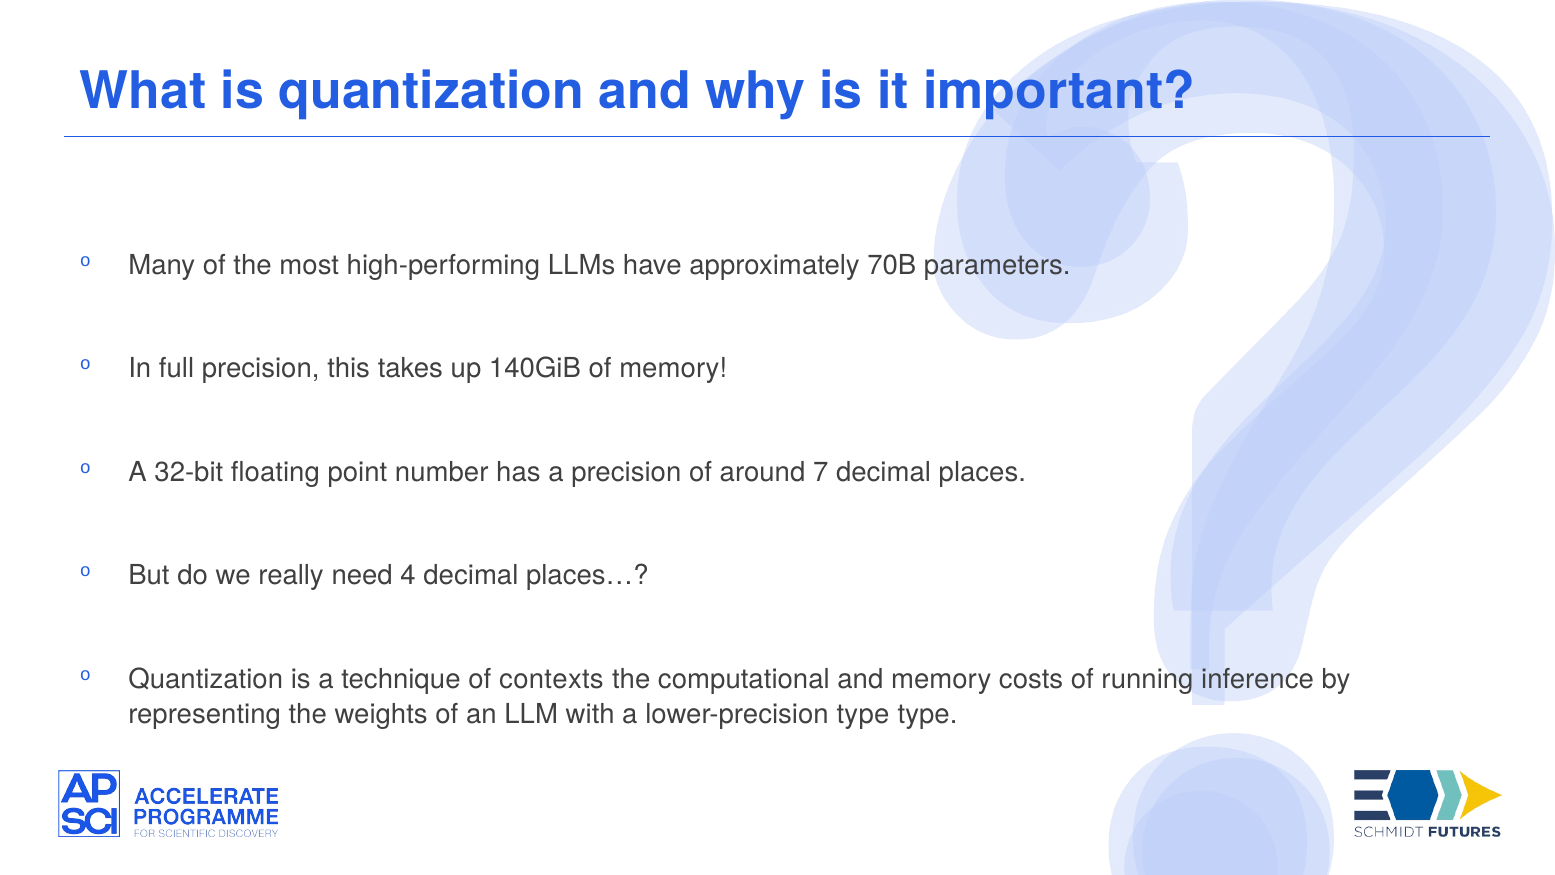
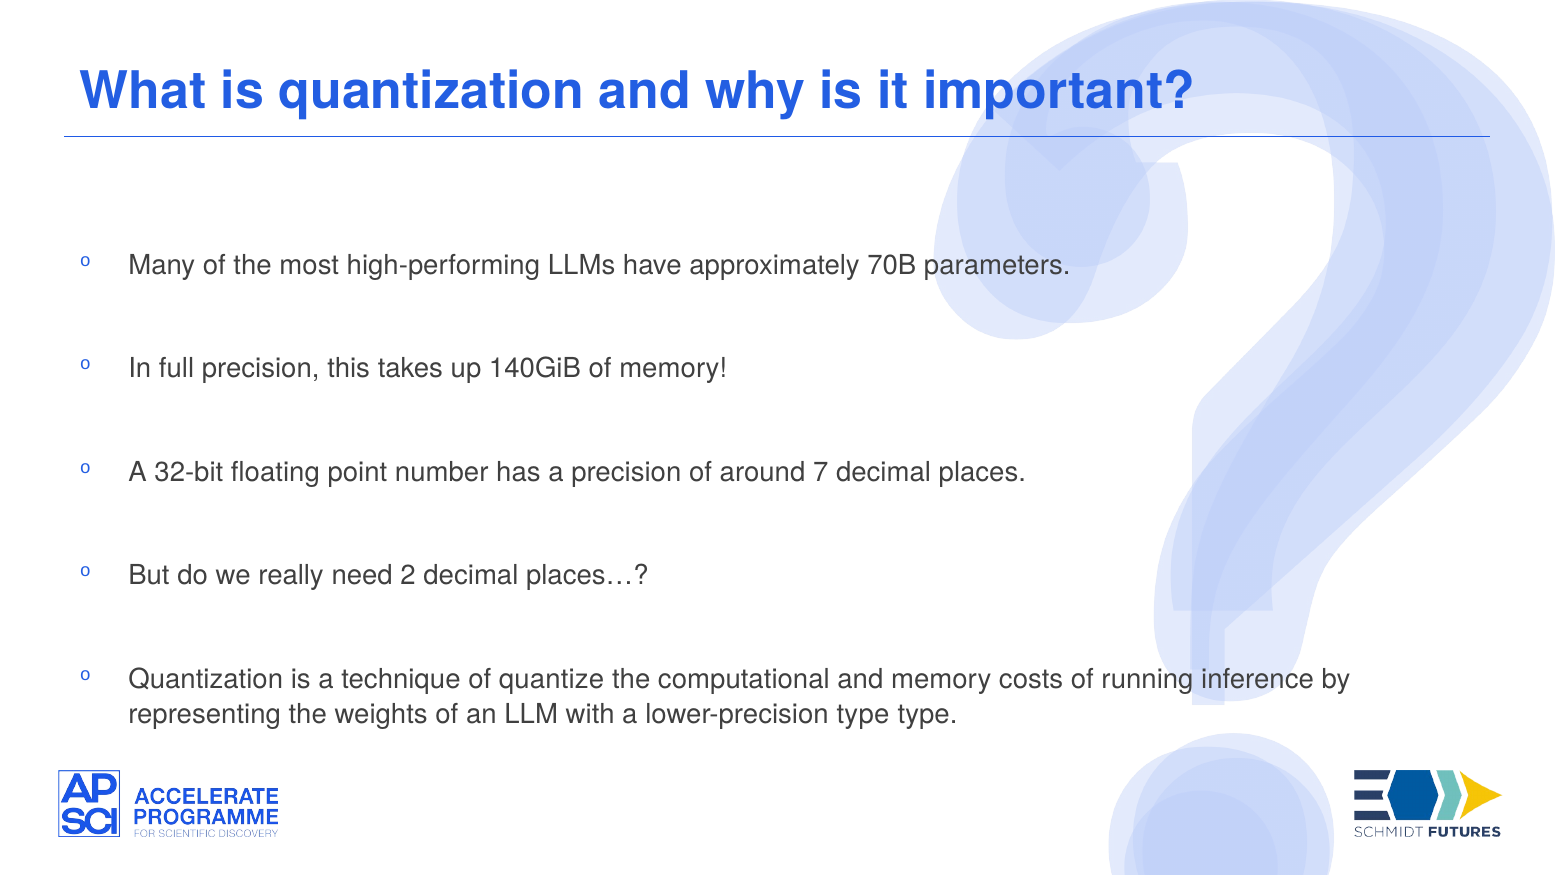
4: 4 -> 2 (408, 575)
contexts: contexts -> quantize (552, 679)
